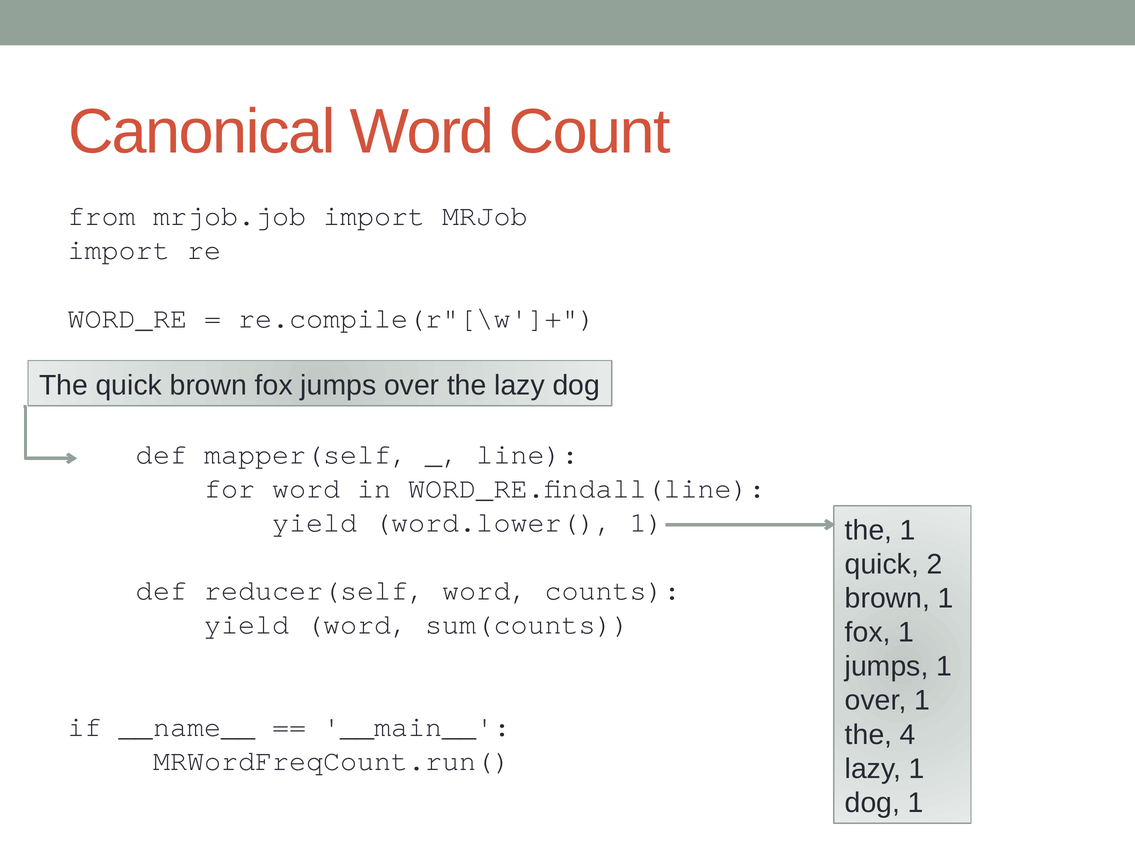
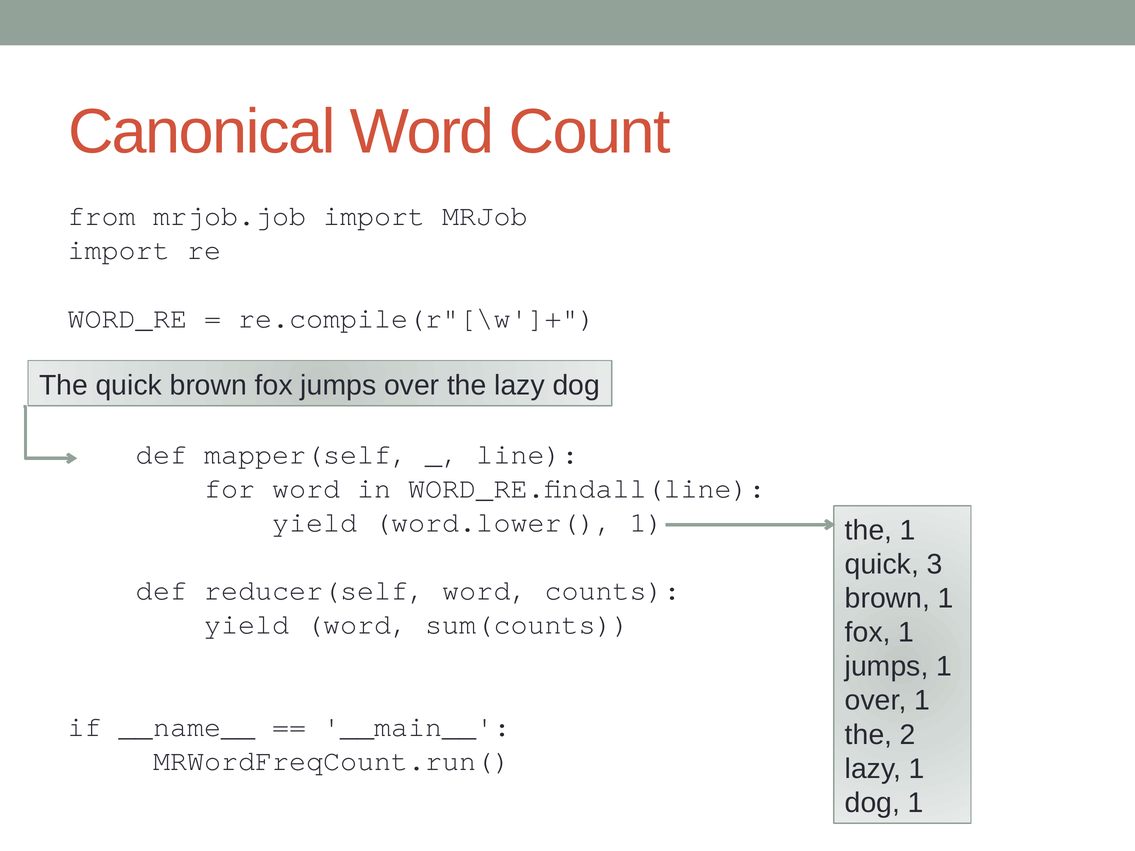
2: 2 -> 3 (935, 565)
4: 4 -> 2 (908, 735)
